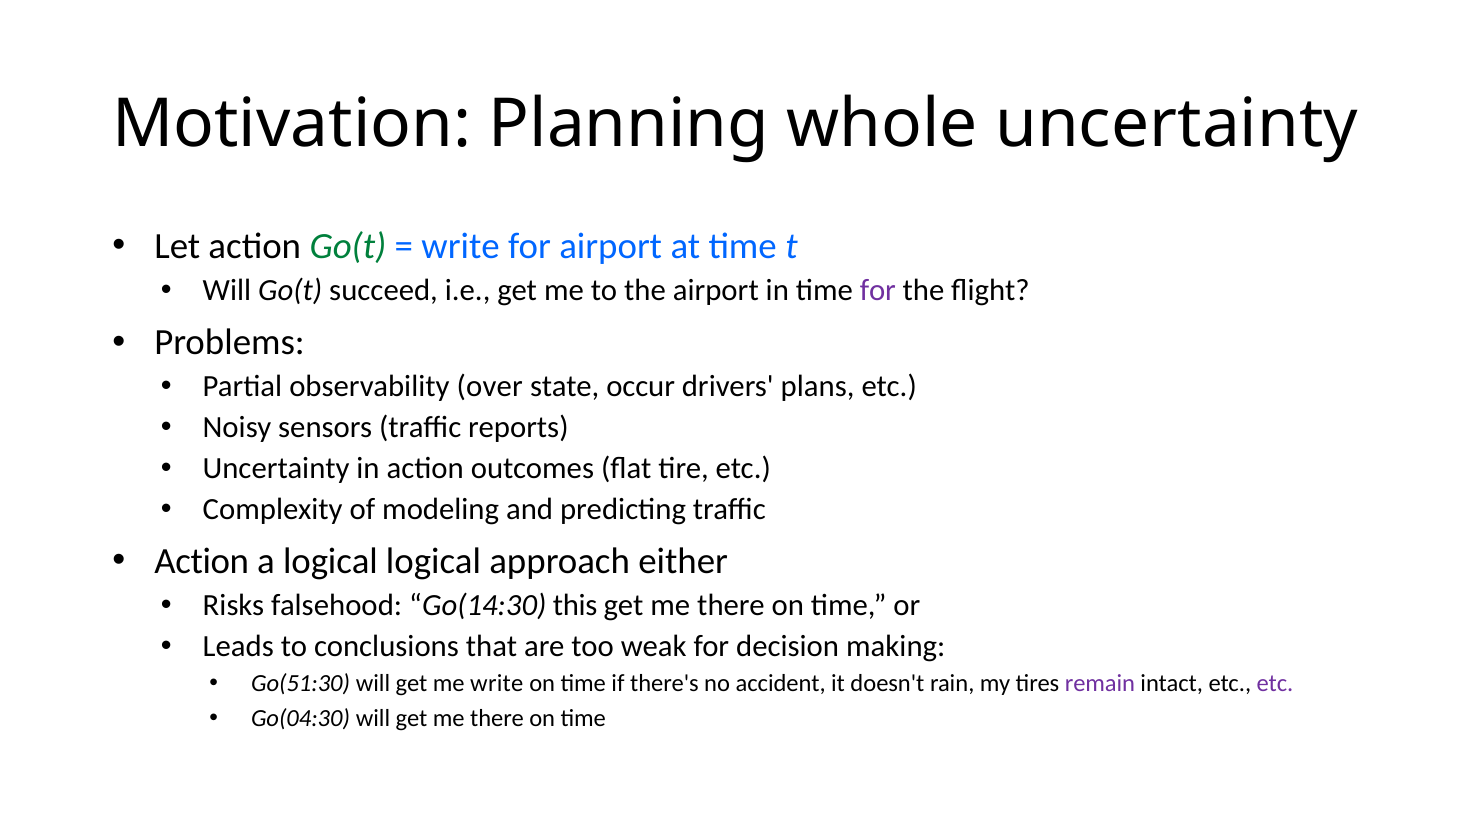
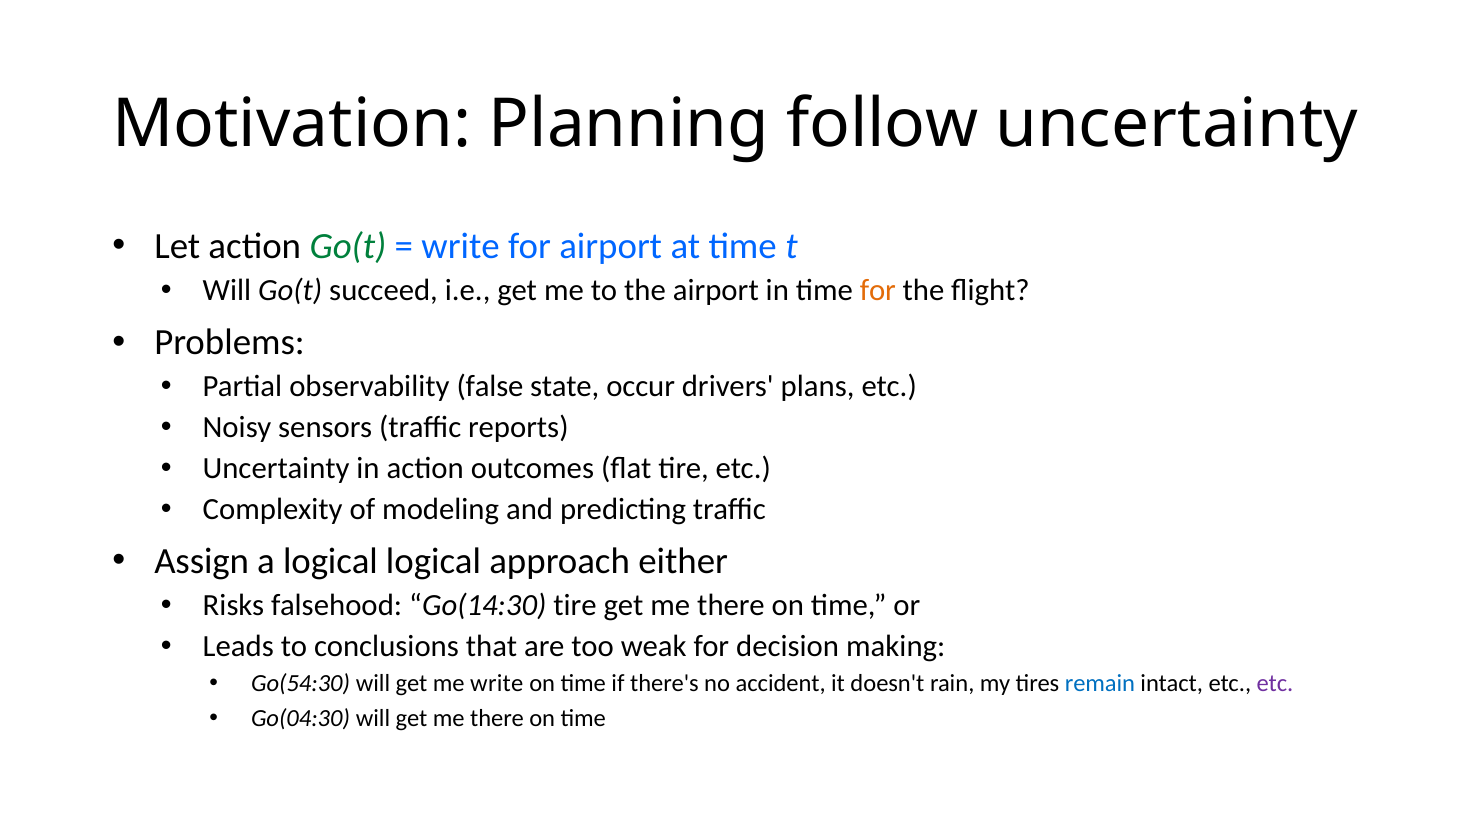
whole: whole -> follow (883, 124)
for colour: purple -> orange (878, 290)
over: over -> false (490, 386)
Action: Action -> Assign (202, 561)
Go(14:30 this: this -> tire (575, 605)
Go(51:30: Go(51:30 -> Go(54:30 (301, 684)
remain colour: purple -> blue (1100, 684)
